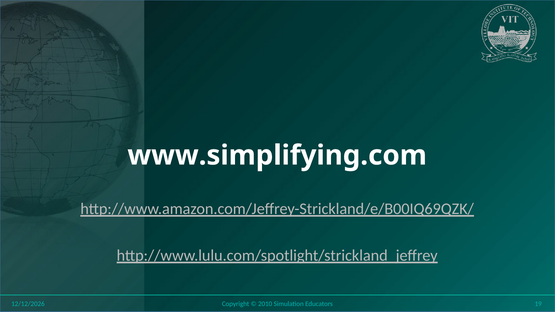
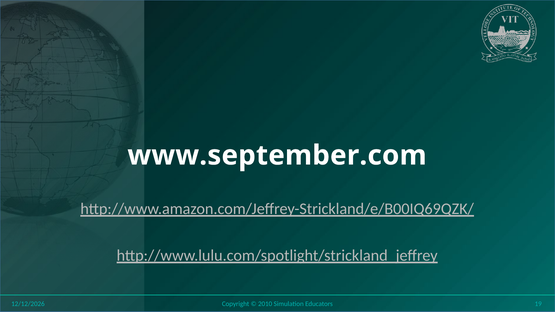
www.simplifying.com: www.simplifying.com -> www.september.com (277, 155)
